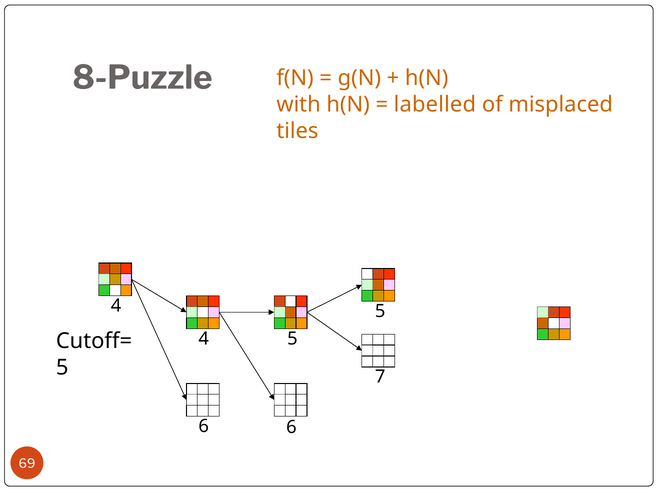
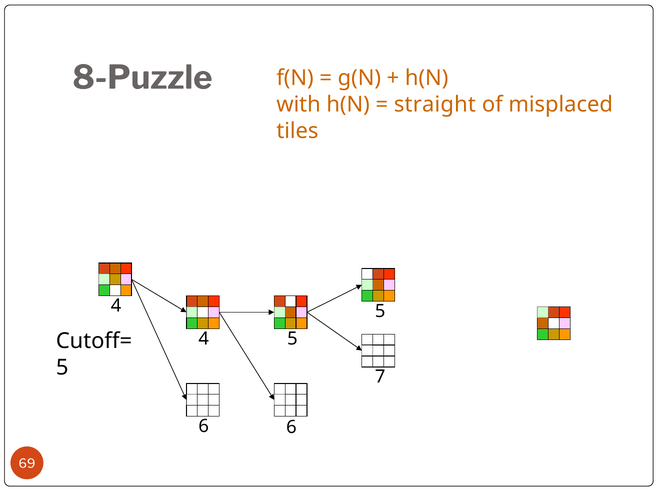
labelled: labelled -> straight (435, 105)
